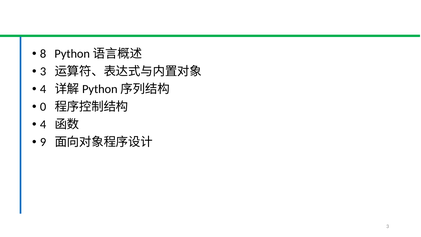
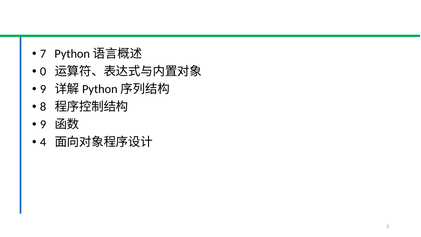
8: 8 -> 7 (43, 54)
3: 3 -> 0 (43, 71)
4: 4 -> 9 (43, 89)
0: 0 -> 8 (43, 107)
4: 4 -> 9 (43, 124)
9: 9 -> 4 (43, 142)
